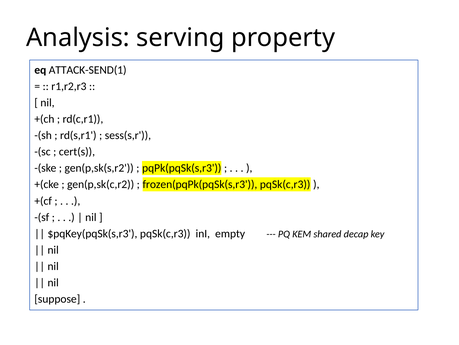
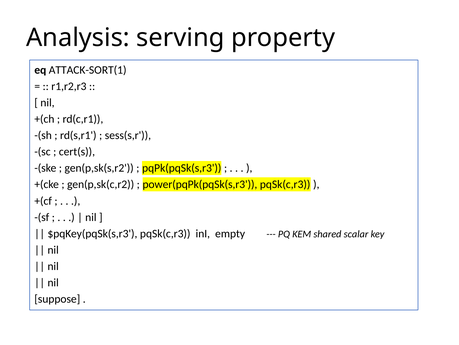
ATTACK-SEND(1: ATTACK-SEND(1 -> ATTACK-SORT(1 (88, 70)
frozen(pqPk(pqSk(s,r3: frozen(pqPk(pqSk(s,r3 -> power(pqPk(pqSk(s,r3 (200, 184)
decap: decap -> scalar (356, 234)
